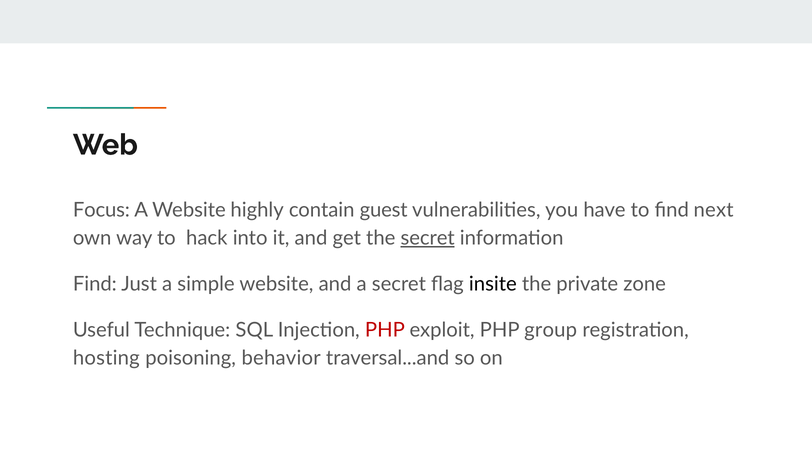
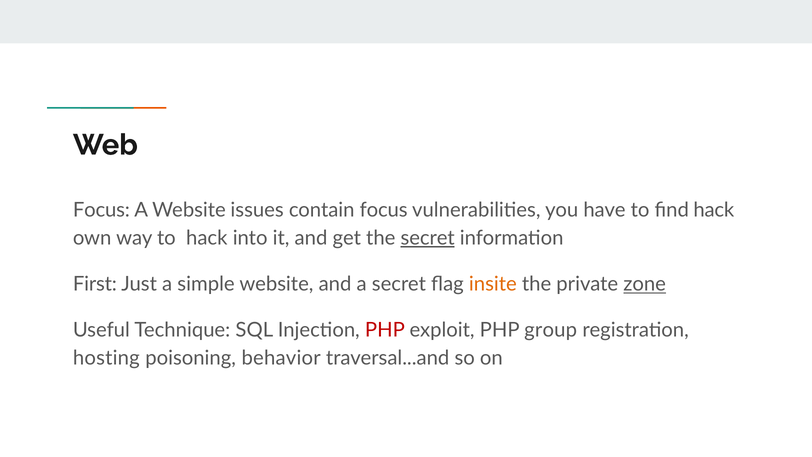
highly: highly -> issues (257, 210)
contain guest: guest -> focus (384, 210)
find next: next -> hack (714, 210)
Find: Find -> First (95, 284)
insite colour: black -> orange (493, 284)
zone underline: none -> present (645, 284)
